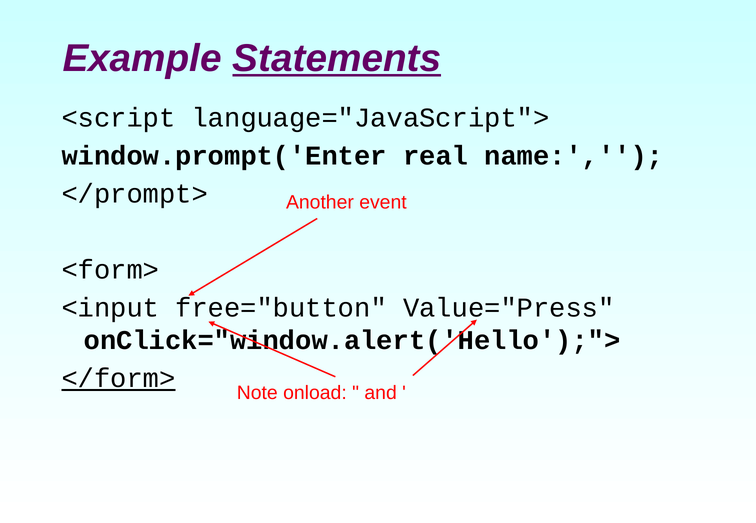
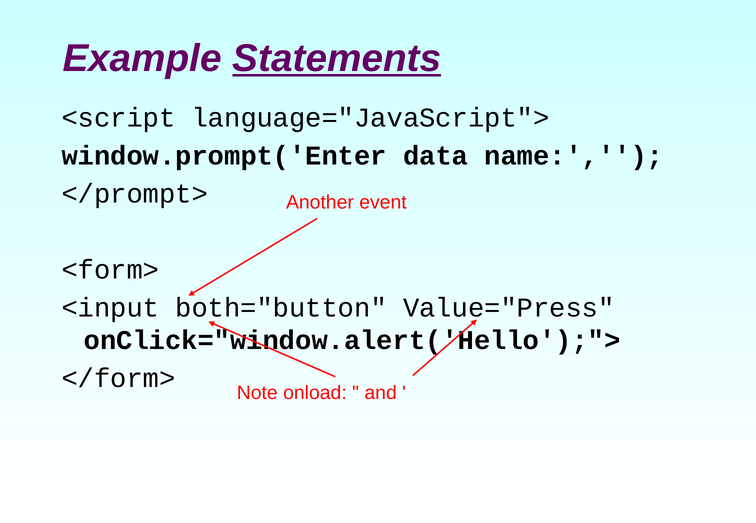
real: real -> data (436, 156)
free="button: free="button -> both="button (281, 308)
</form> underline: present -> none (119, 379)
